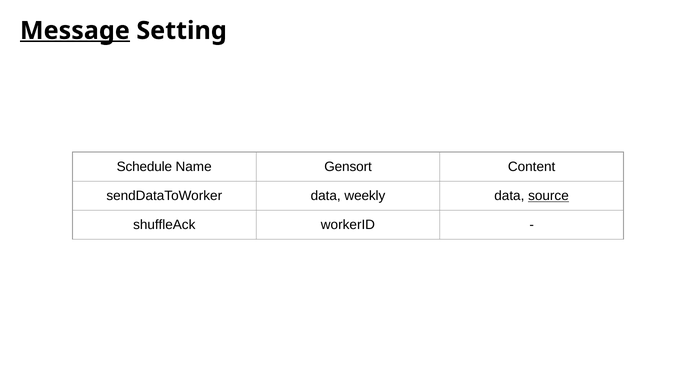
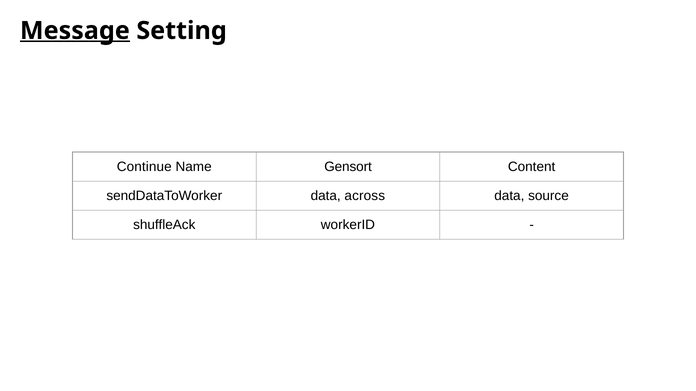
Schedule: Schedule -> Continue (144, 167)
weekly: weekly -> across (365, 196)
source underline: present -> none (548, 196)
